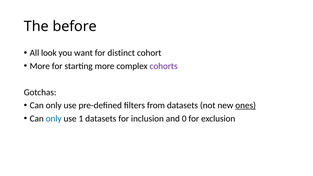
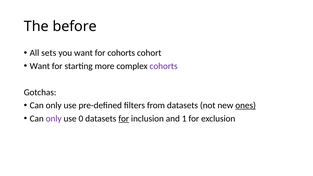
look: look -> sets (49, 53)
for distinct: distinct -> cohorts (121, 53)
More: More -> Want (40, 66)
only colour: blue -> purple (54, 119)
1: 1 -> 0 (81, 119)
for underline: none -> present (124, 119)
0: 0 -> 1 (184, 119)
